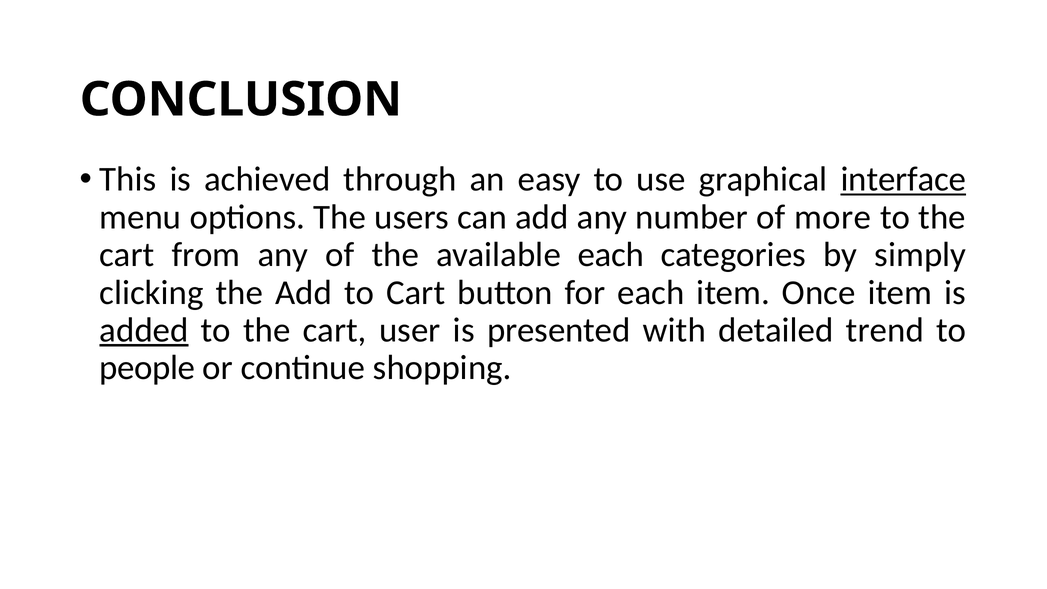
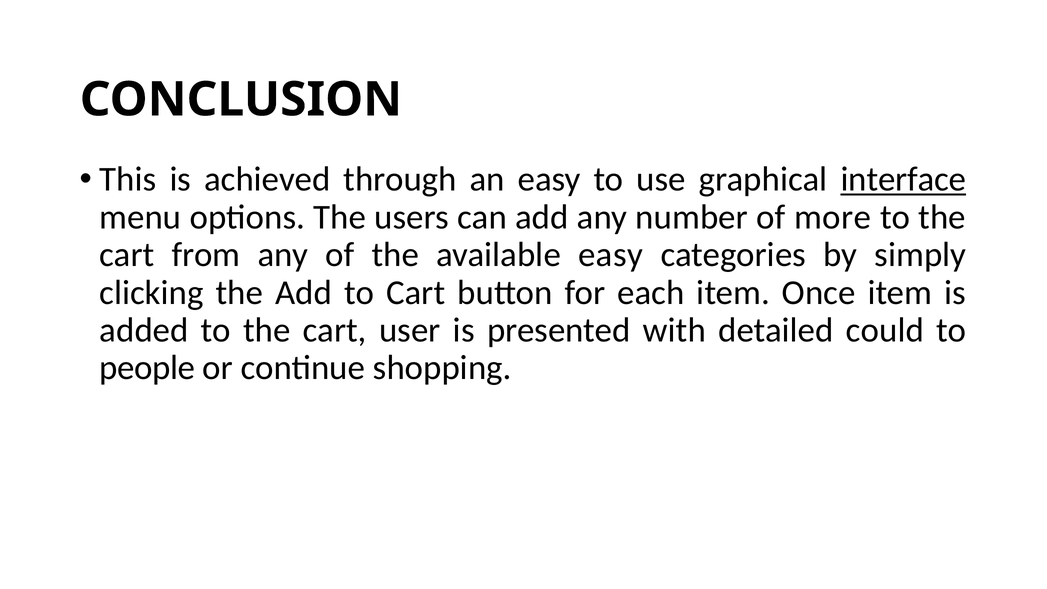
available each: each -> easy (611, 255)
added underline: present -> none (144, 330)
trend: trend -> could (885, 330)
